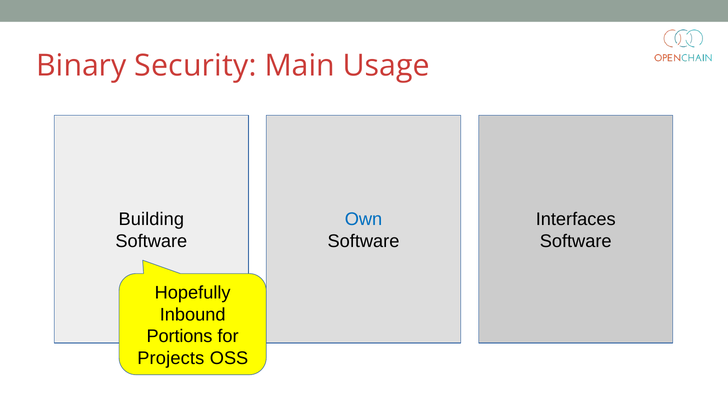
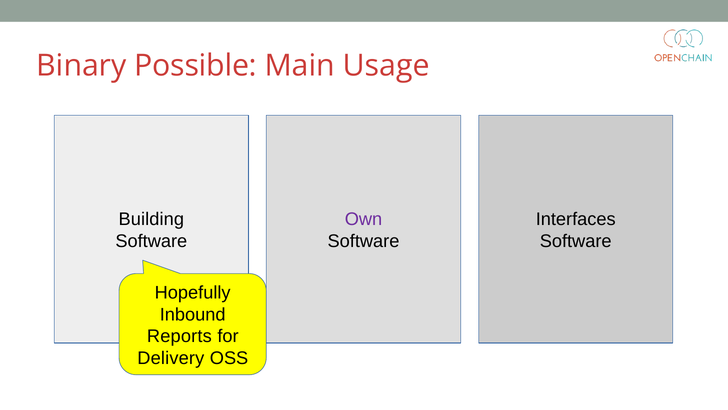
Security: Security -> Possible (196, 66)
Own colour: blue -> purple (364, 219)
Portions: Portions -> Reports (179, 336)
Projects: Projects -> Delivery (171, 358)
